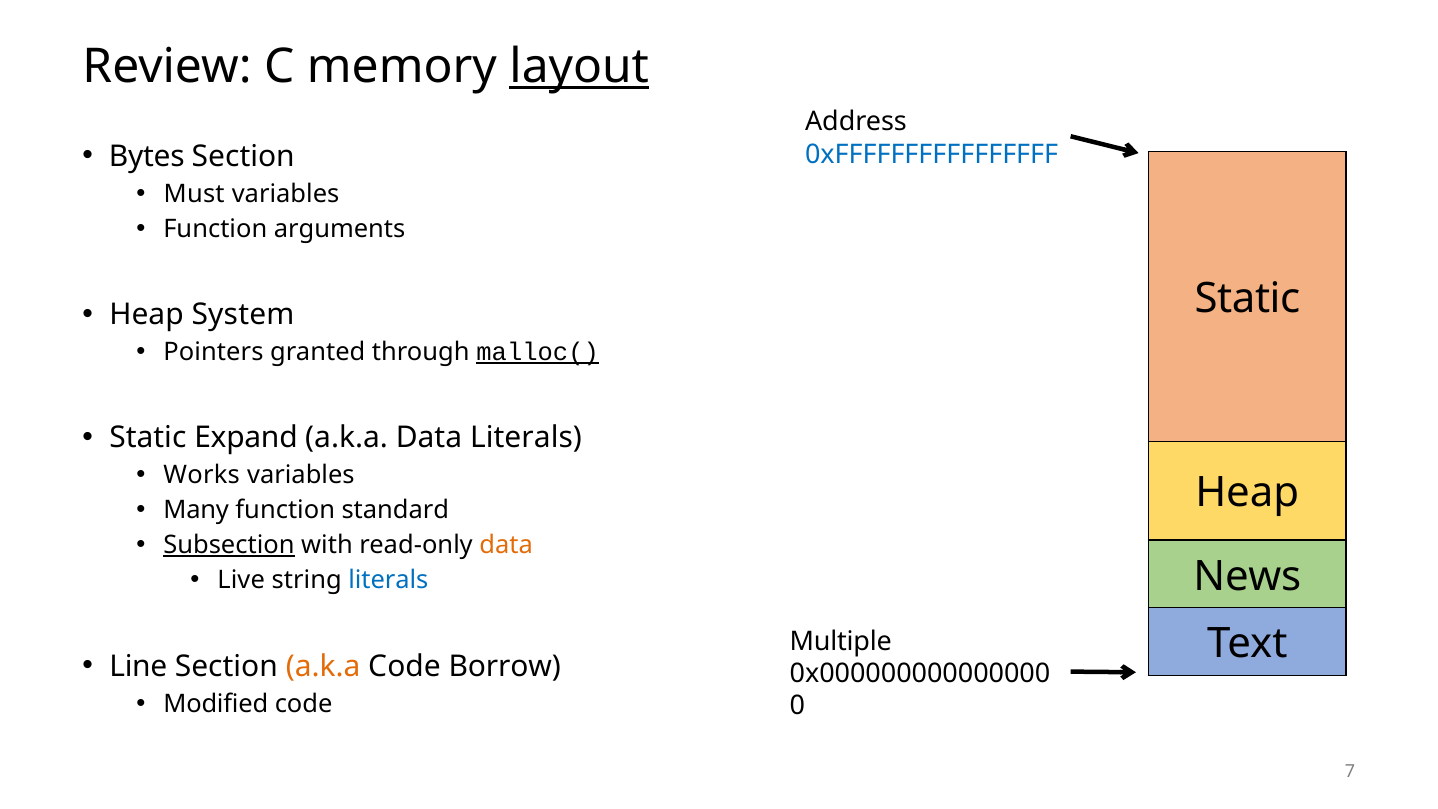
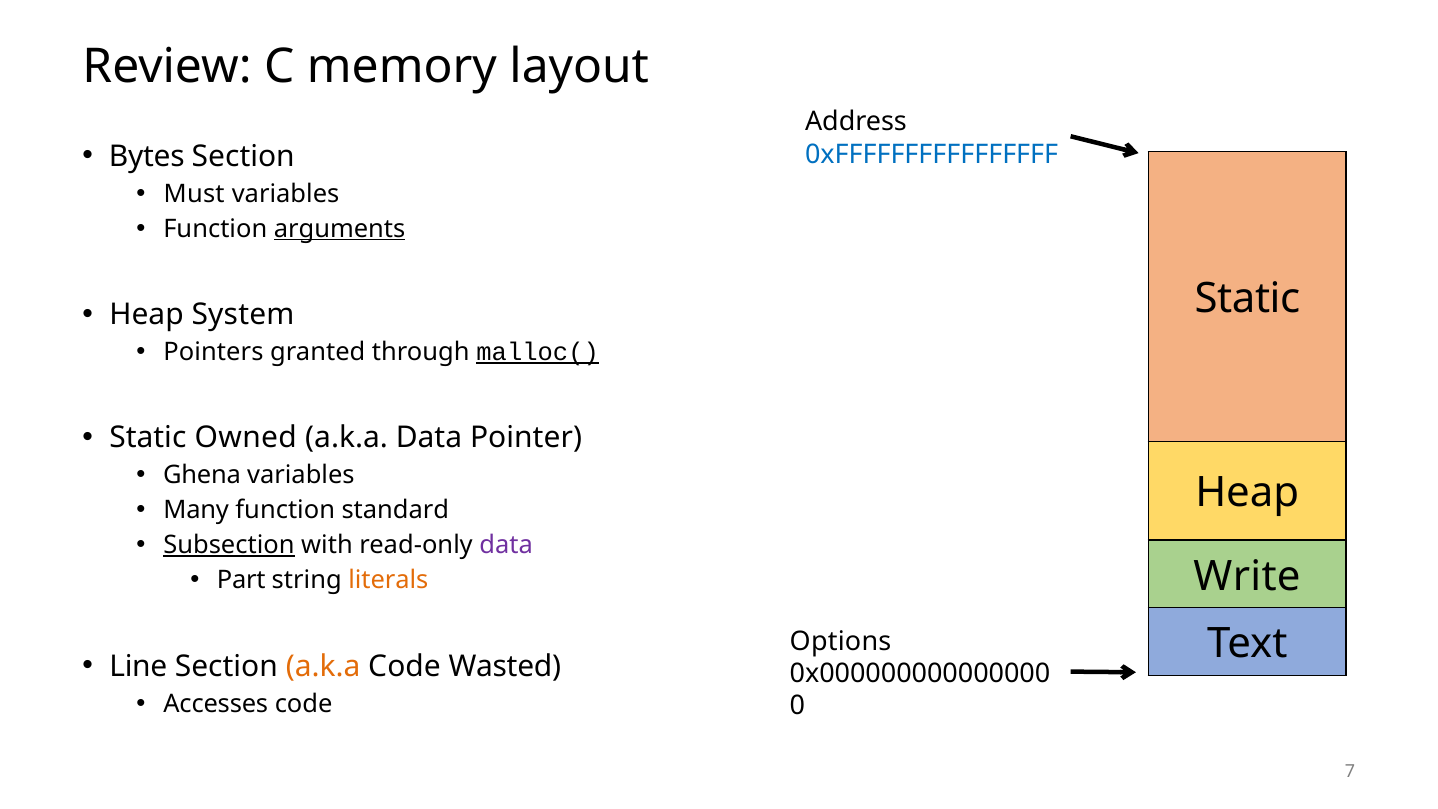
layout underline: present -> none (579, 67)
arguments underline: none -> present (340, 229)
Expand: Expand -> Owned (246, 438)
Data Literals: Literals -> Pointer (526, 438)
Works: Works -> Ghena (202, 475)
data colour: orange -> purple (506, 545)
News: News -> Write (1247, 576)
Live: Live -> Part (241, 580)
literals colour: blue -> orange (388, 580)
Multiple: Multiple -> Options (841, 641)
Borrow: Borrow -> Wasted (505, 666)
Modified: Modified -> Accesses (216, 703)
